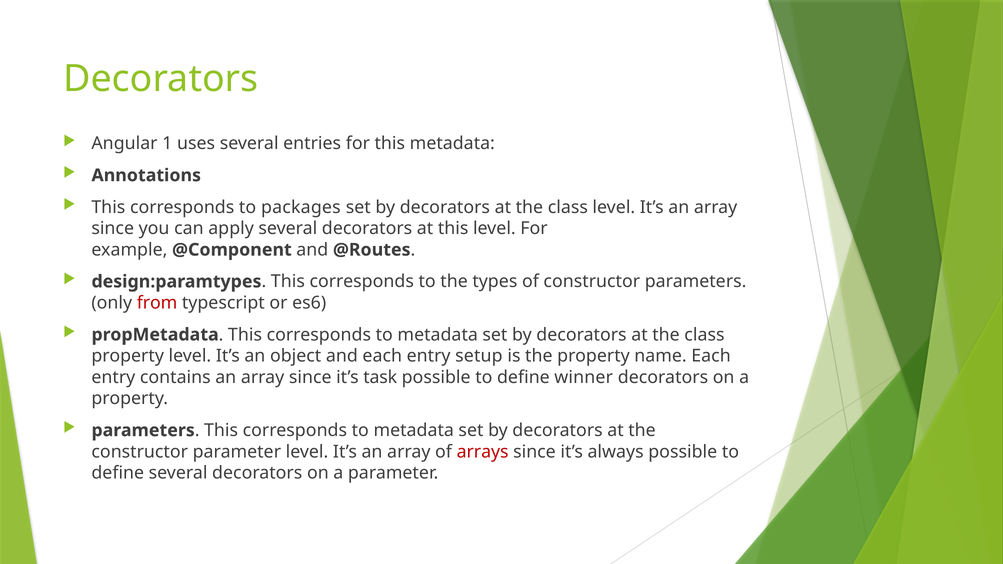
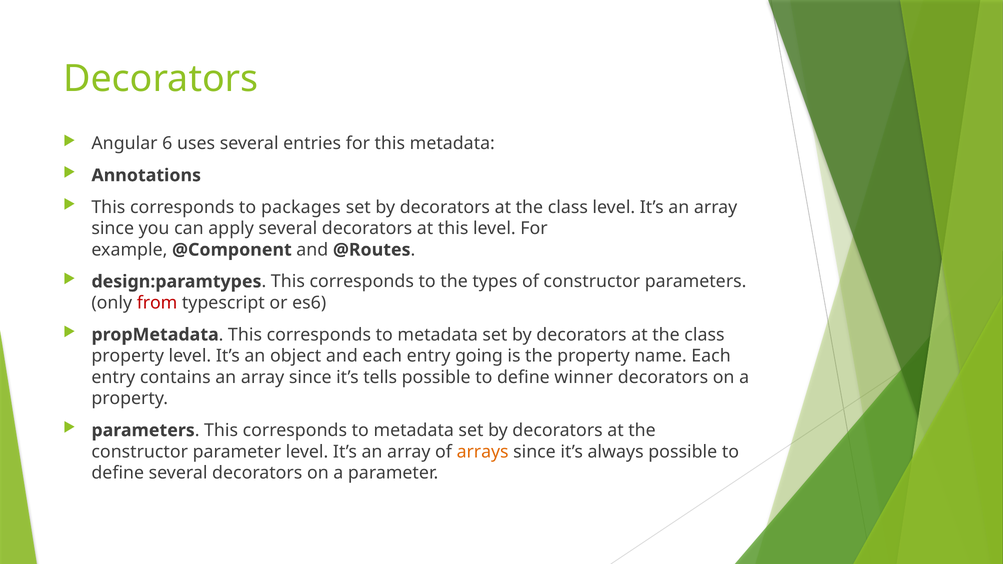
1: 1 -> 6 (167, 144)
setup: setup -> going (479, 356)
task: task -> tells (380, 377)
arrays colour: red -> orange (483, 452)
